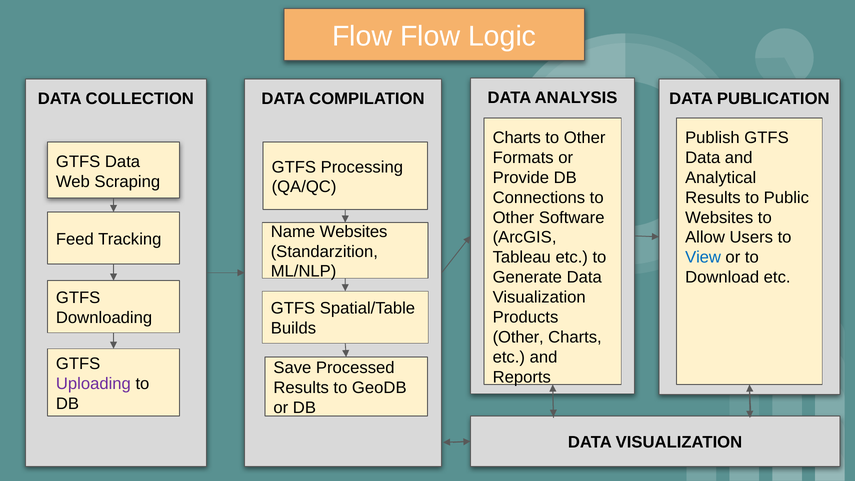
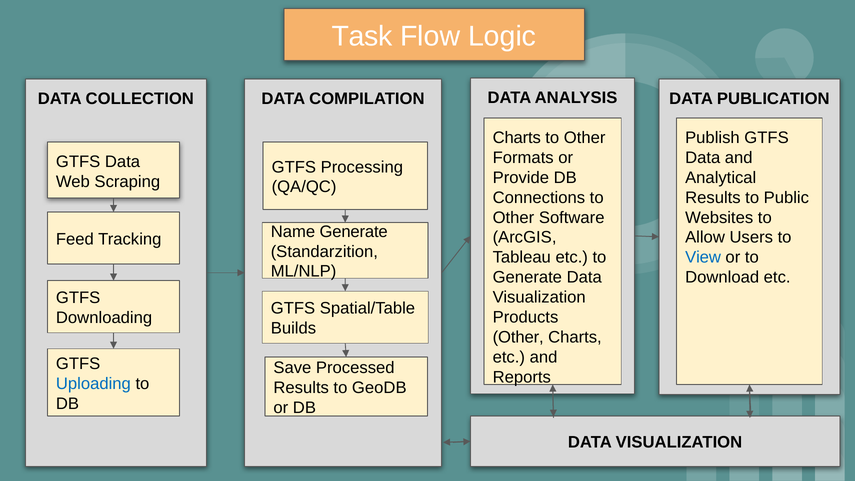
Flow: Flow -> Task (362, 36)
Name Websites: Websites -> Generate (354, 232)
Uploading colour: purple -> blue (93, 384)
